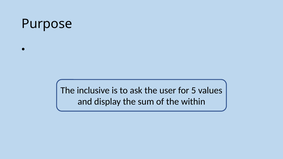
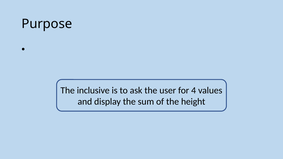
5: 5 -> 4 (194, 90)
within: within -> height (193, 102)
